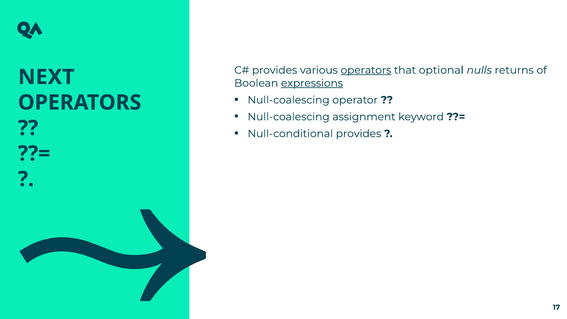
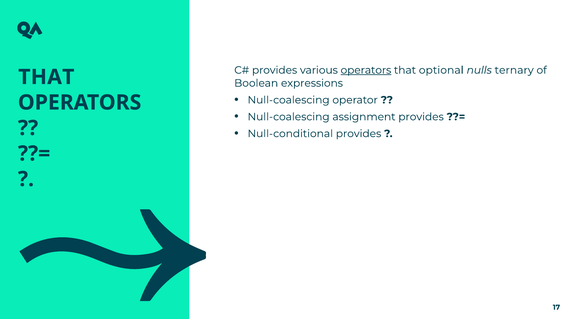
returns: returns -> ternary (514, 70)
NEXT: NEXT -> THAT (46, 77)
expressions underline: present -> none (312, 83)
assignment keyword: keyword -> provides (421, 117)
